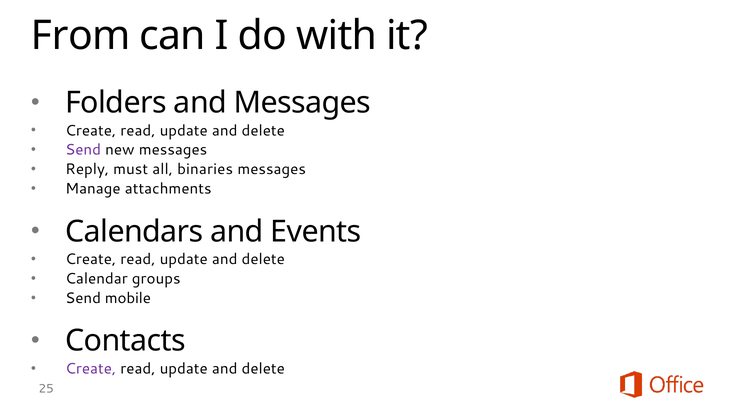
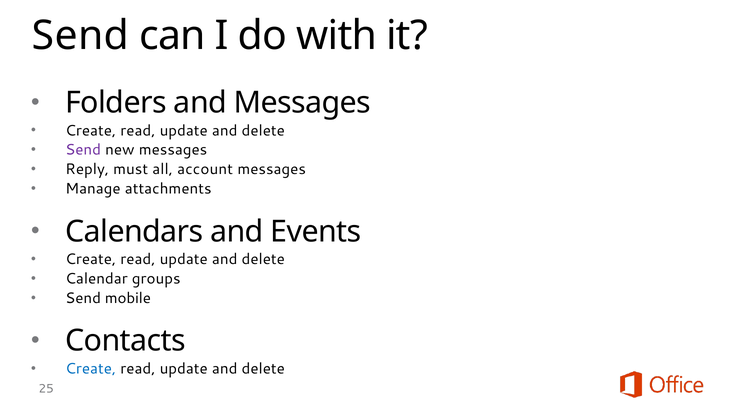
From: From -> Send (80, 36)
binaries: binaries -> account (205, 169)
Create colour: purple -> blue (91, 369)
